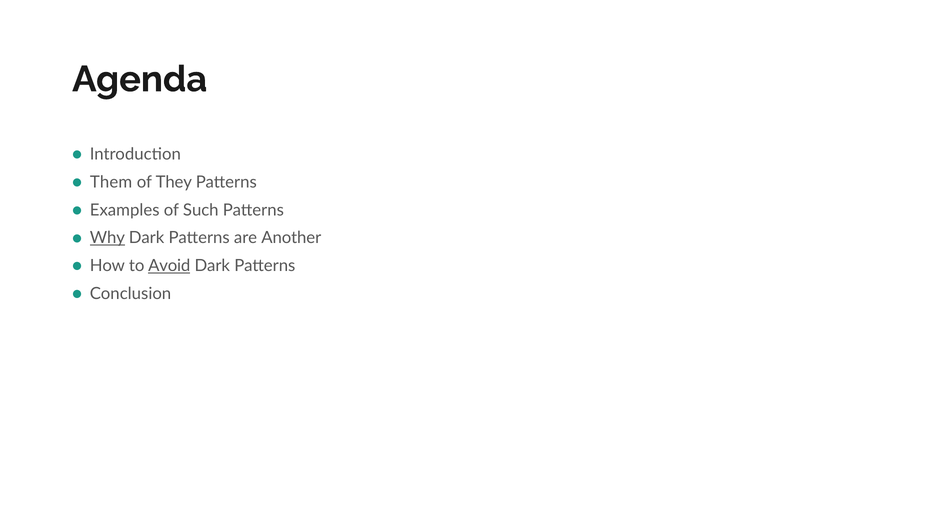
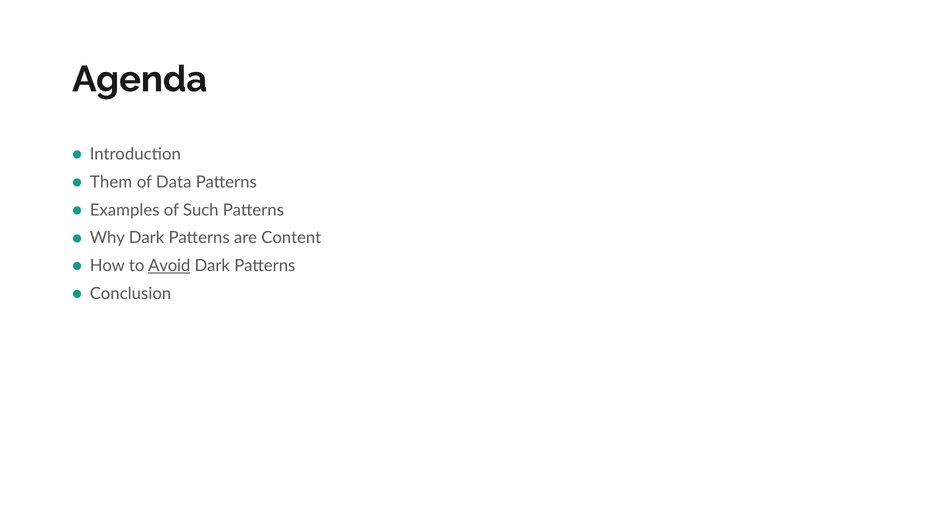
They: They -> Data (174, 182)
Why underline: present -> none (107, 238)
Another: Another -> Content (291, 238)
